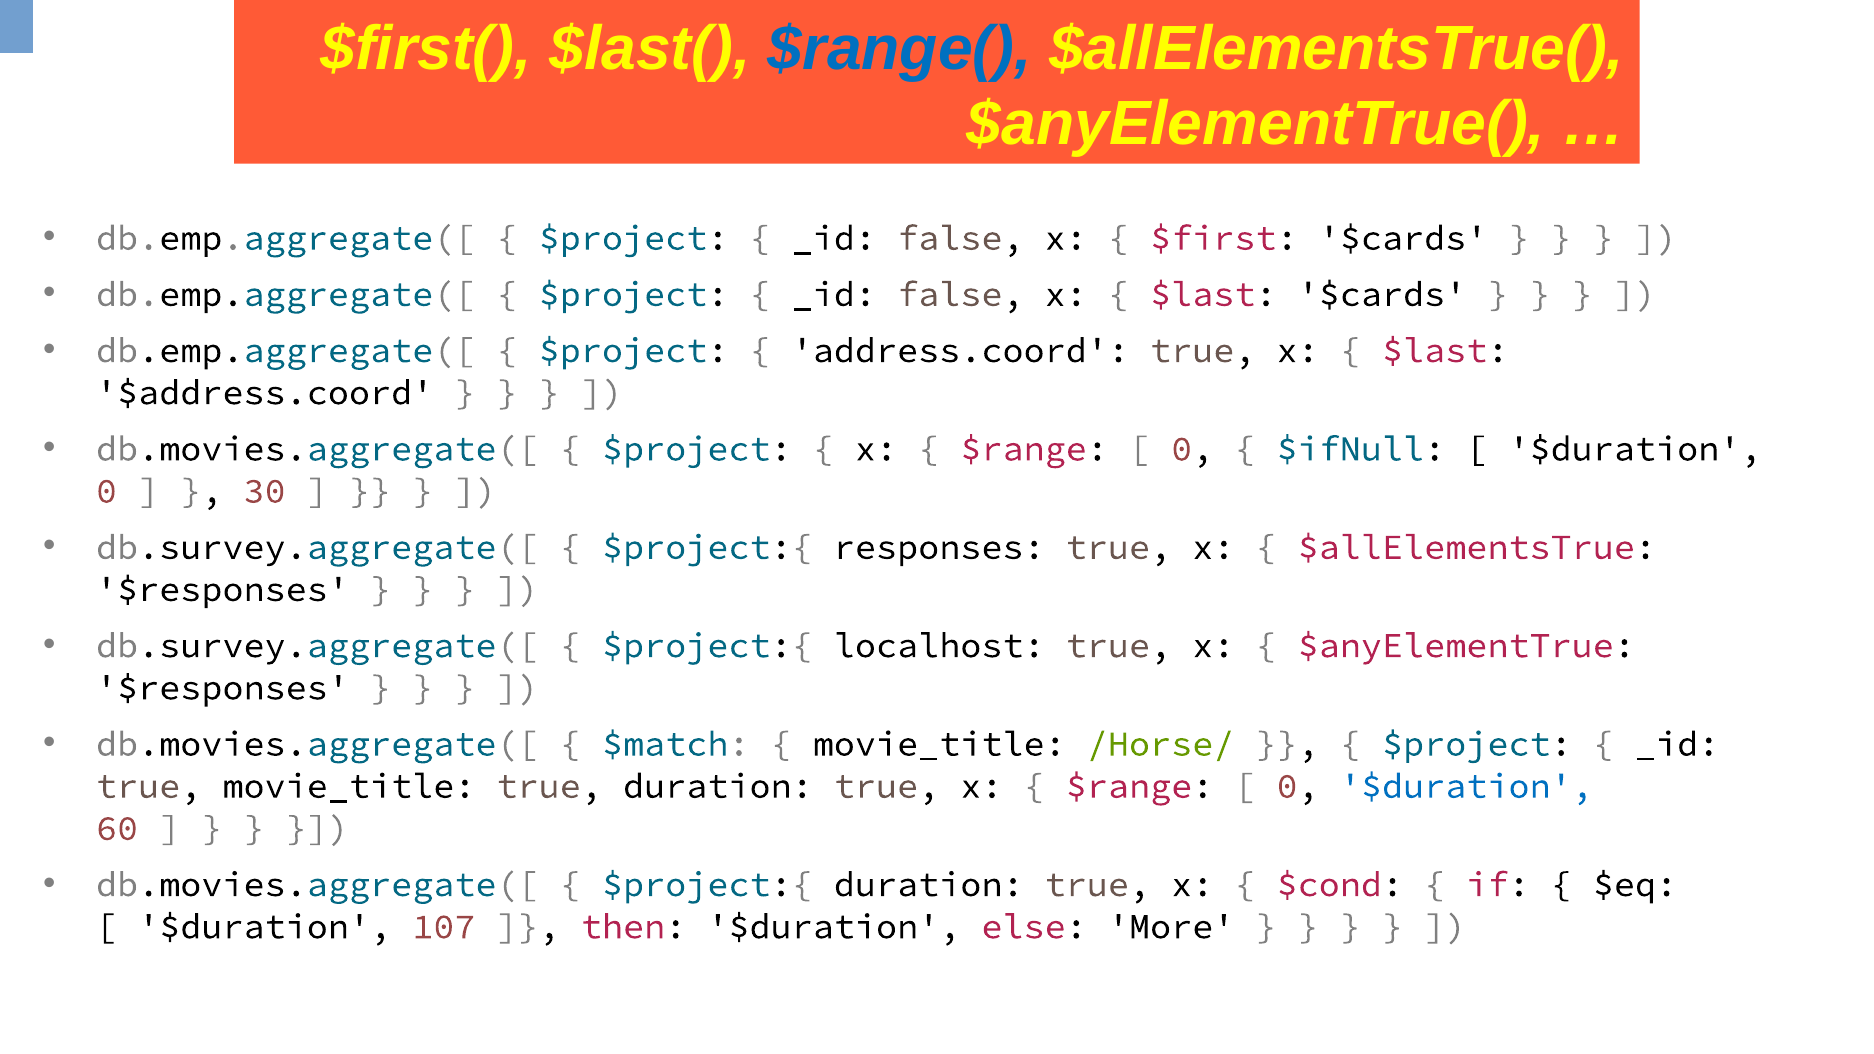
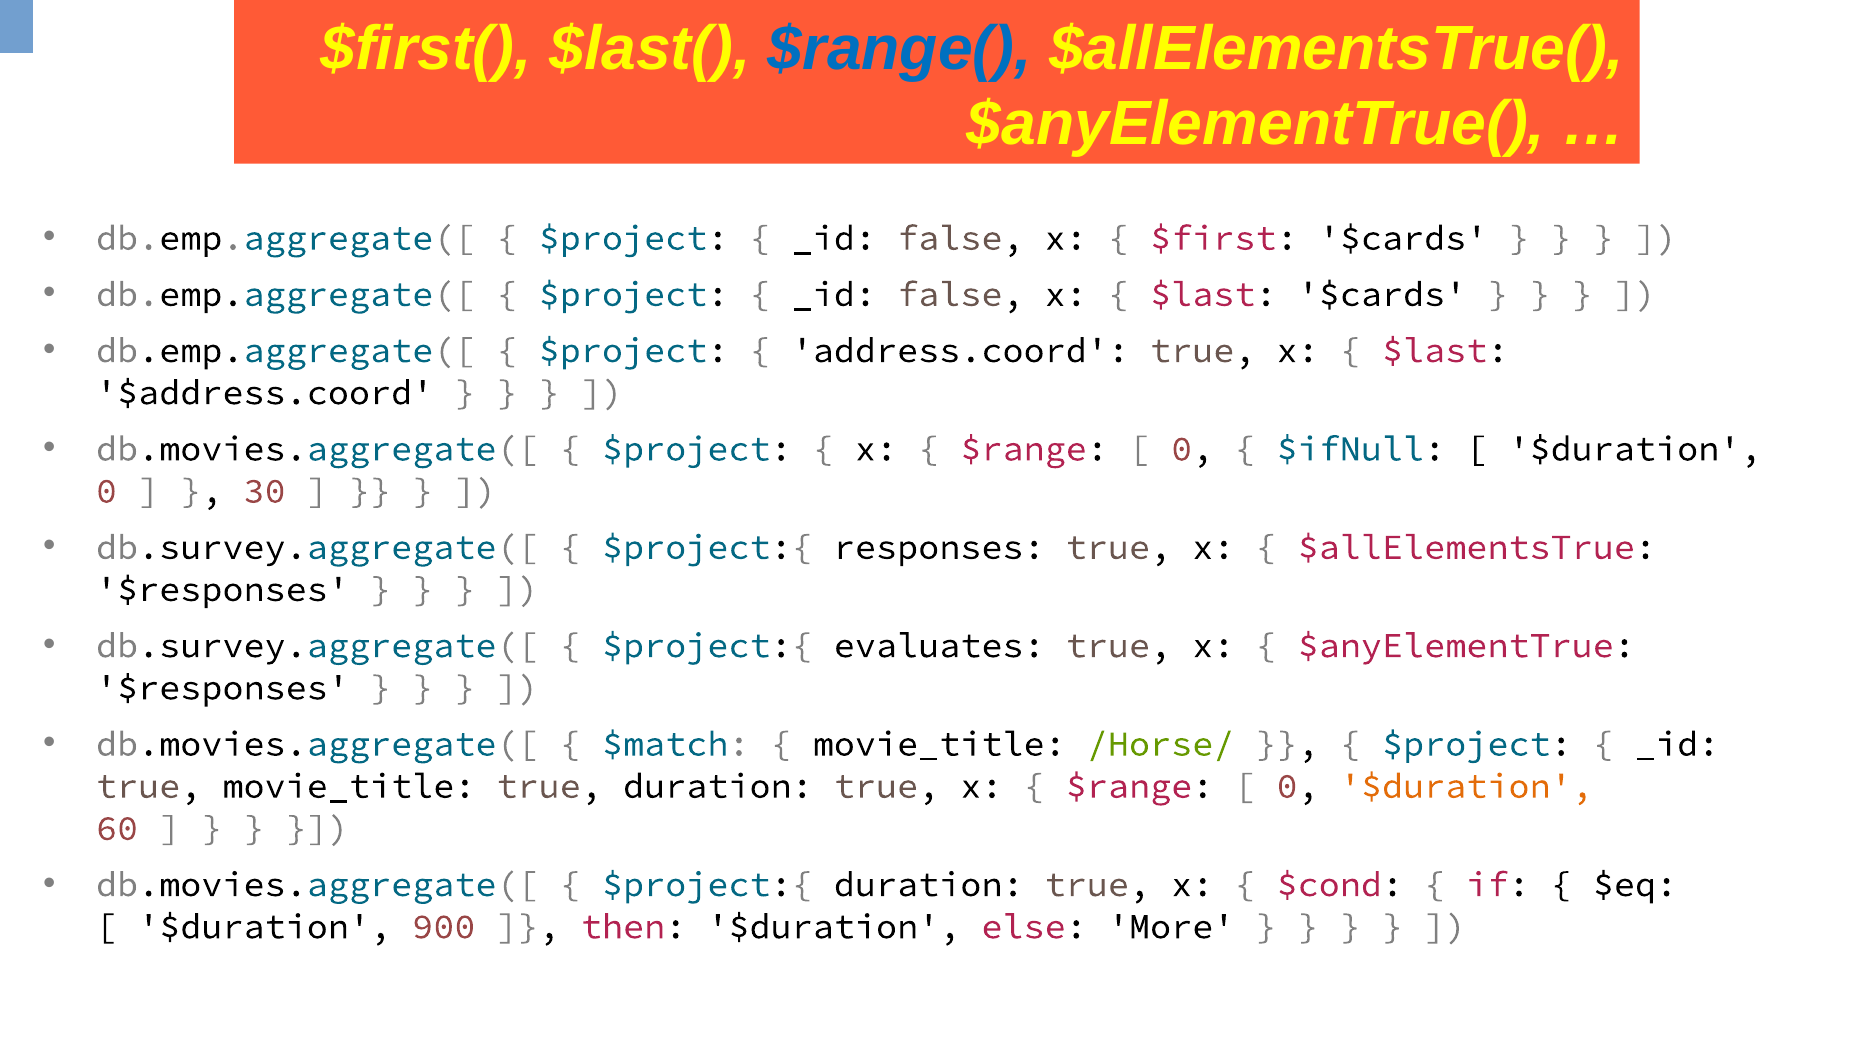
localhost: localhost -> evaluates (939, 646)
$duration colour: blue -> orange (1466, 786)
107: 107 -> 900 (444, 927)
